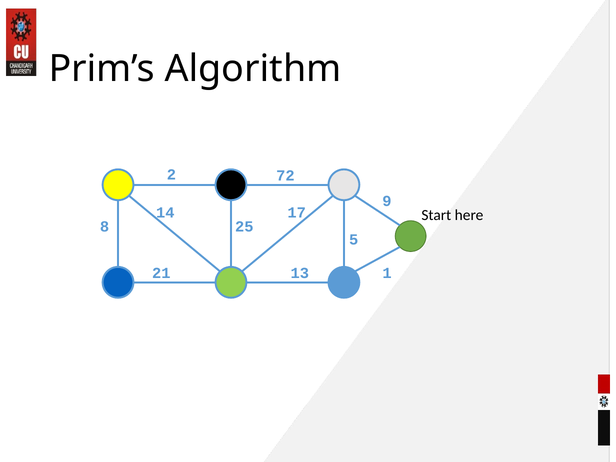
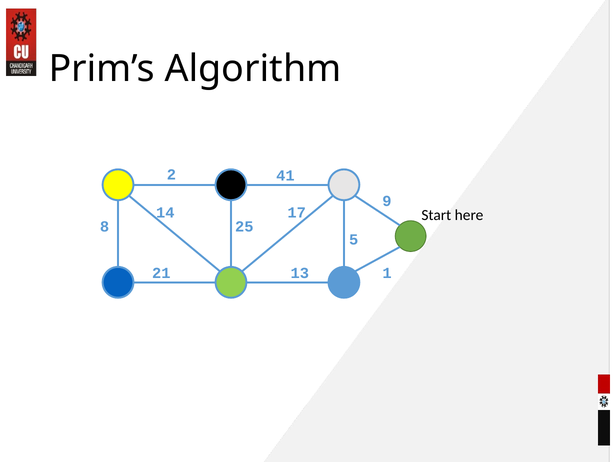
72: 72 -> 41 (285, 175)
